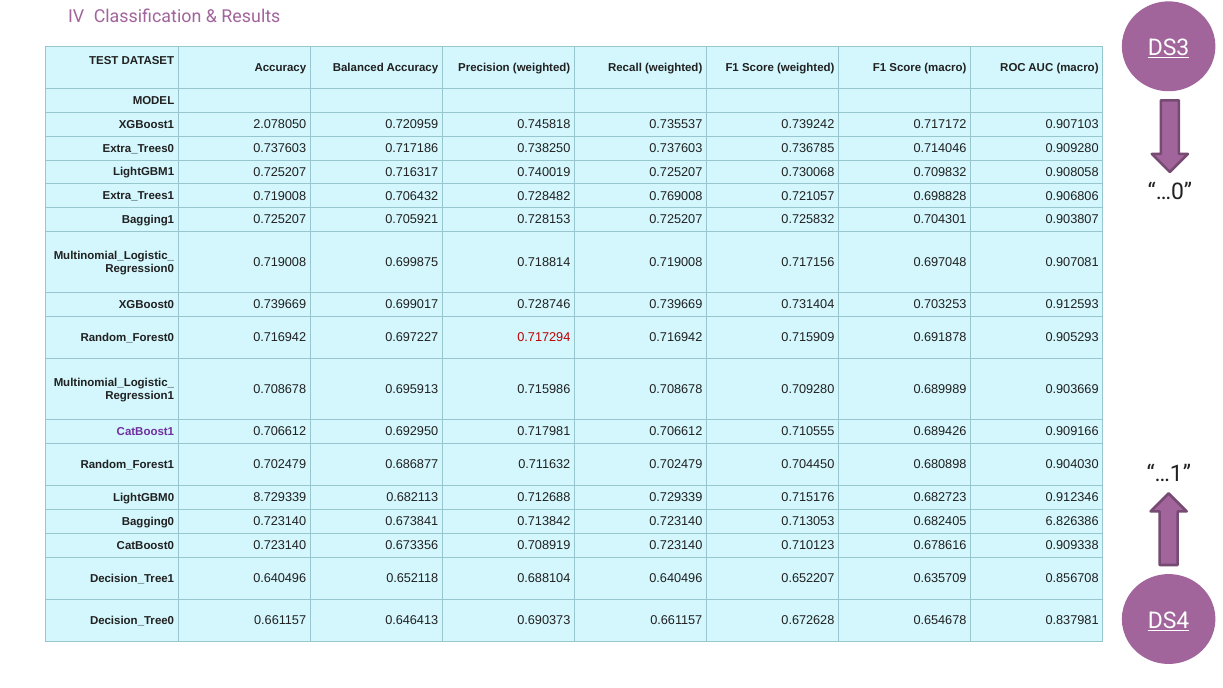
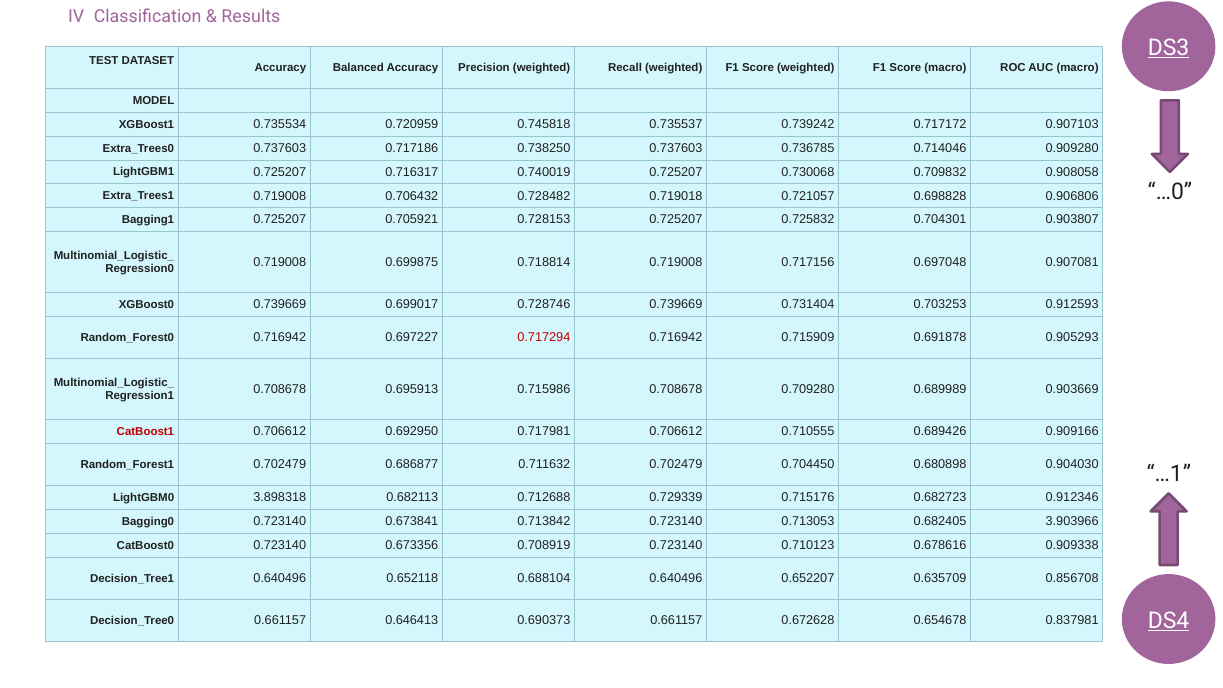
2.078050: 2.078050 -> 0.735534 (280, 124)
0.769008: 0.769008 -> 0.719018 (676, 196)
CatBoost1 colour: purple -> red (145, 431)
8.729339: 8.729339 -> 3.898318 (280, 498)
6.826386: 6.826386 -> 3.903966 (1072, 521)
